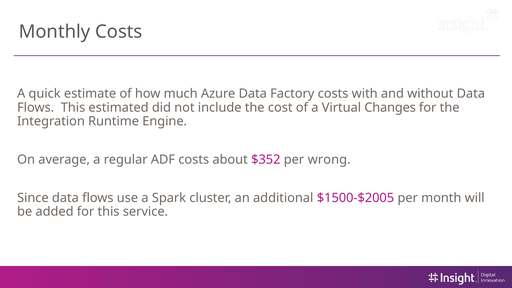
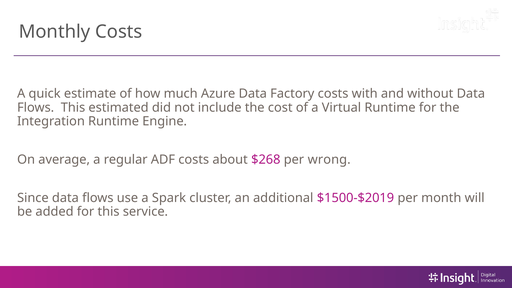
Virtual Changes: Changes -> Runtime (390, 107)
$352: $352 -> $268 (266, 160)
$1500-$2005: $1500-$2005 -> $1500-$2019 (356, 198)
